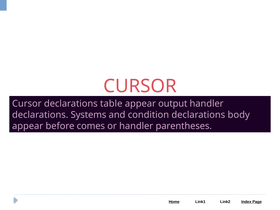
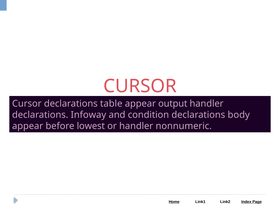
Systems: Systems -> Infoway (88, 115)
comes: comes -> lowest (91, 126)
parentheses: parentheses -> nonnumeric (184, 126)
